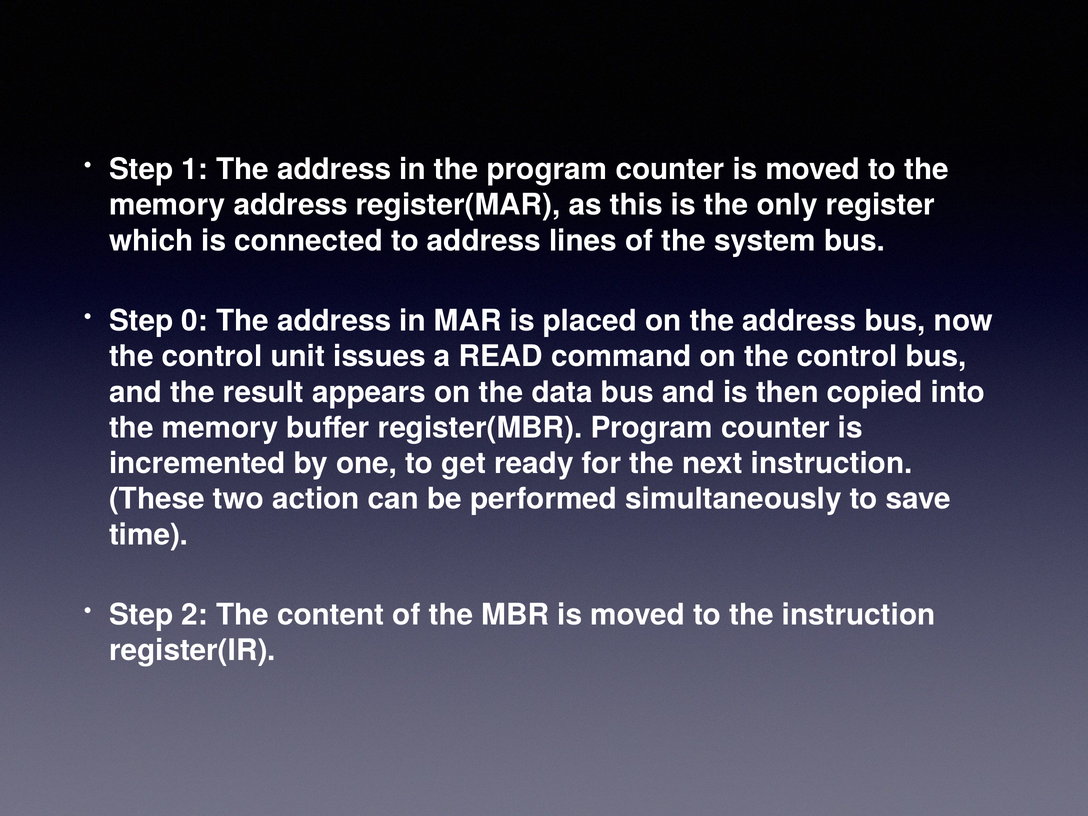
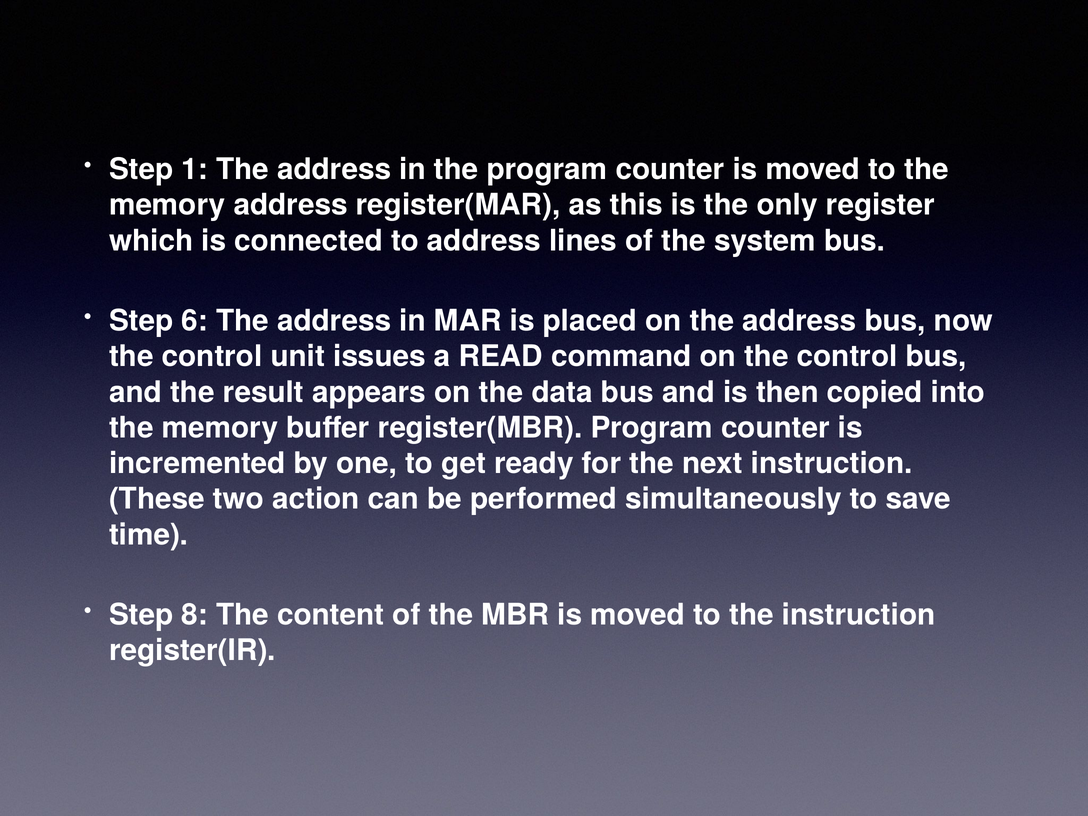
0: 0 -> 6 (195, 321)
2: 2 -> 8 (195, 615)
